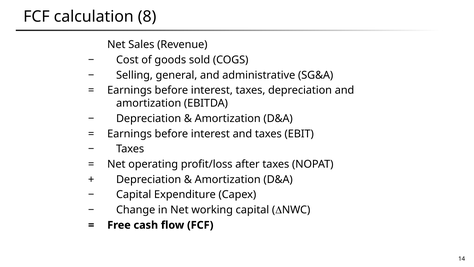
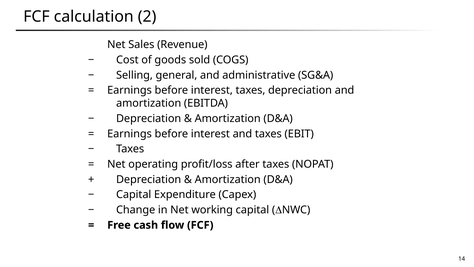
8: 8 -> 2 (147, 16)
